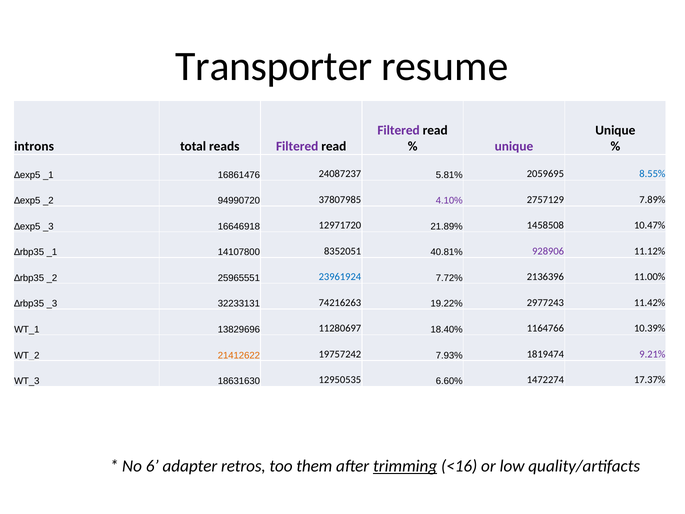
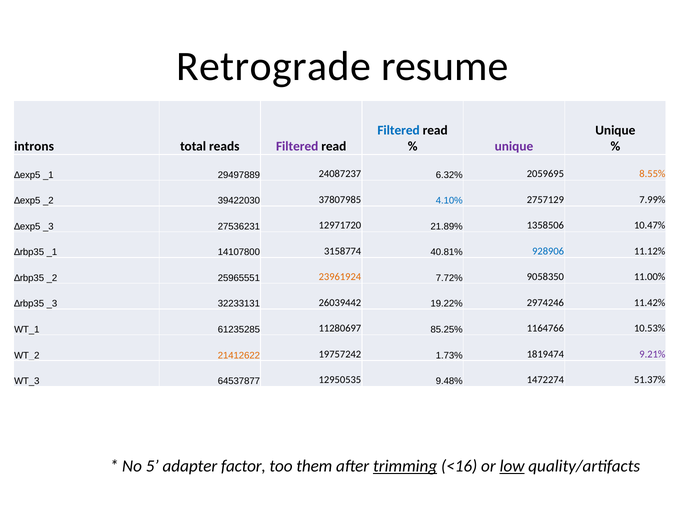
Transporter: Transporter -> Retrograde (274, 66)
Filtered colour: purple -> blue (399, 130)
16861476: 16861476 -> 29497889 (239, 175)
5.81%: 5.81% -> 6.32% (449, 175)
8.55% colour: blue -> orange (652, 174)
94990720: 94990720 -> 39422030 (239, 201)
4.10% colour: purple -> blue (449, 201)
7.89%: 7.89% -> 7.99% (652, 200)
16646918: 16646918 -> 27536231 (239, 226)
1458508: 1458508 -> 1358506 (545, 225)
8352051: 8352051 -> 3158774 (343, 251)
928906 colour: purple -> blue (548, 251)
23961924 colour: blue -> orange (340, 277)
2136396: 2136396 -> 9058350 (545, 277)
74216263: 74216263 -> 26039442 (340, 303)
2977243: 2977243 -> 2974246 (545, 303)
13829696: 13829696 -> 61235285 (239, 329)
18.40%: 18.40% -> 85.25% (447, 329)
10.39%: 10.39% -> 10.53% (650, 328)
7.93%: 7.93% -> 1.73% (449, 355)
18631630: 18631630 -> 64537877 (239, 381)
6.60%: 6.60% -> 9.48% (449, 381)
17.37%: 17.37% -> 51.37% (650, 380)
6: 6 -> 5 (152, 466)
retros: retros -> factor (243, 466)
low underline: none -> present (512, 466)
